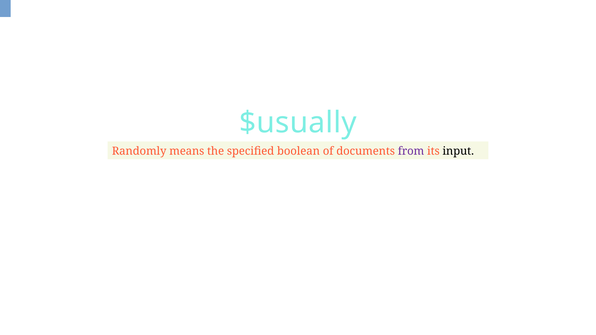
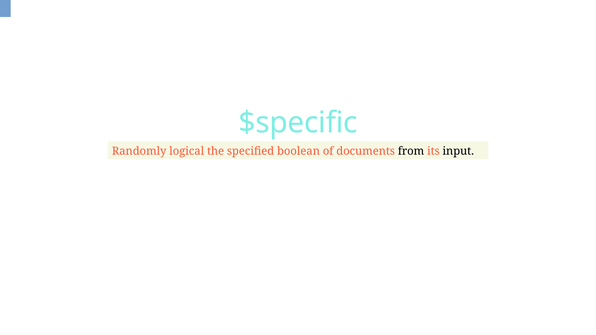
$usually: $usually -> $specific (298, 123)
means: means -> logical (187, 151)
from colour: purple -> black (411, 151)
